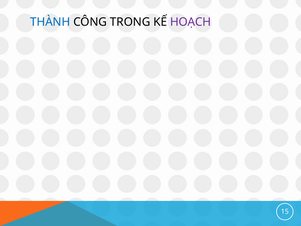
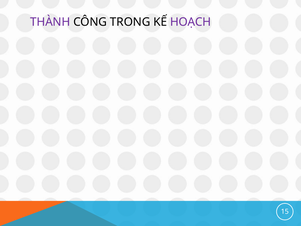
THÀNH colour: blue -> purple (50, 22)
